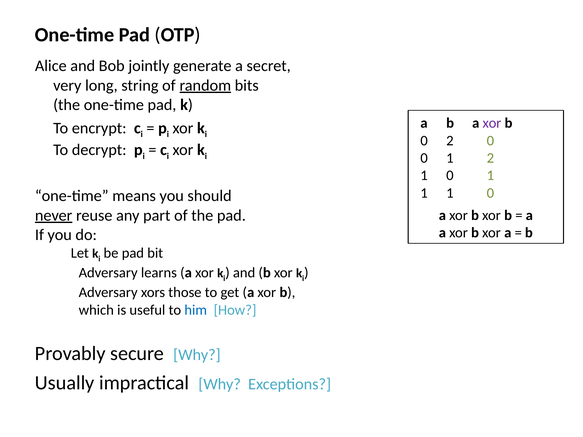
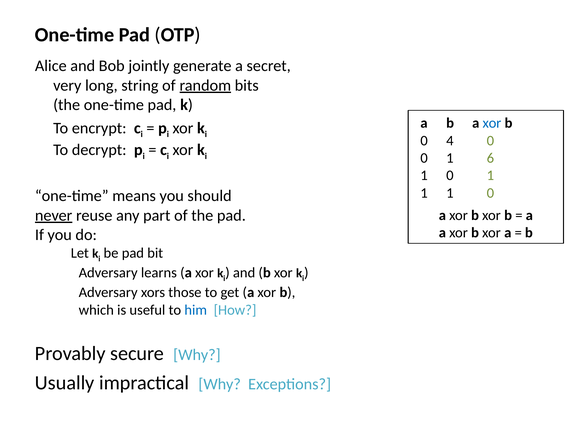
xor colour: purple -> blue (492, 123)
0 2: 2 -> 4 (450, 141)
1 2: 2 -> 6 (490, 158)
